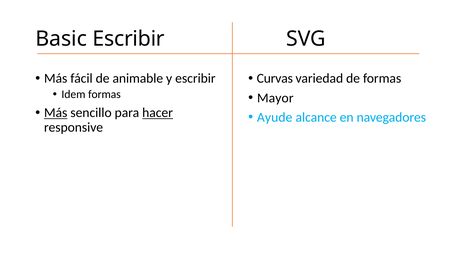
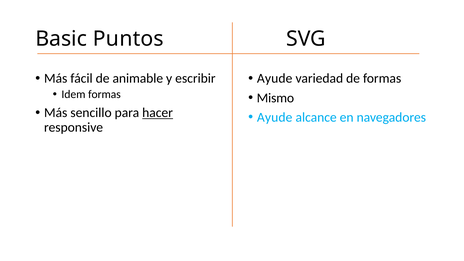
Basic Escribir: Escribir -> Puntos (128, 39)
Curvas: Curvas -> Ayude (275, 78)
Mayor: Mayor -> Mismo (275, 98)
Más underline: present -> none (56, 113)
